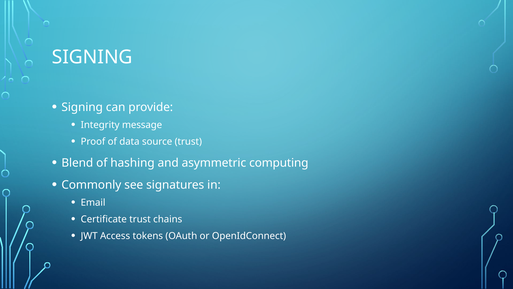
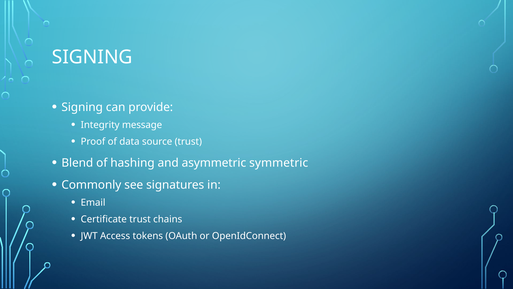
computing: computing -> symmetric (279, 163)
